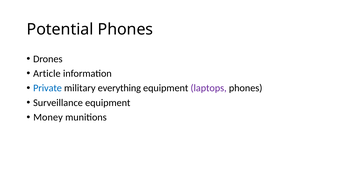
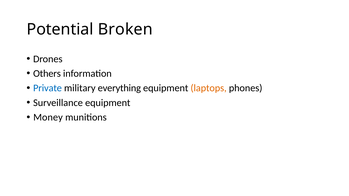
Potential Phones: Phones -> Broken (125, 29)
Article: Article -> Others (47, 74)
laptops colour: purple -> orange (209, 88)
